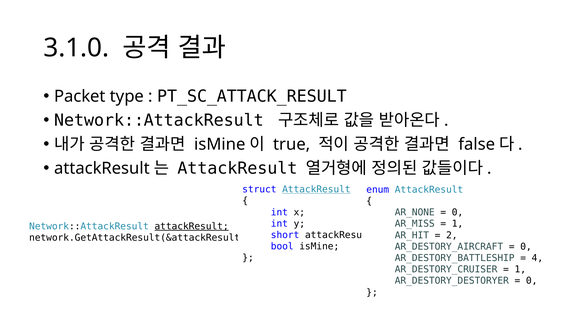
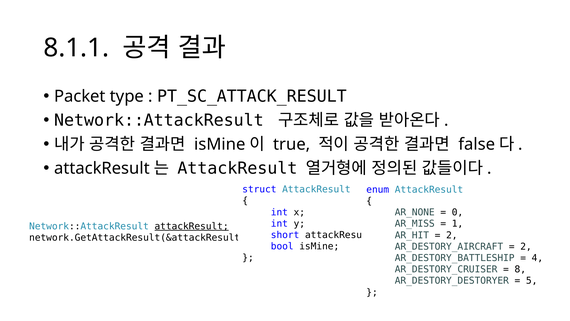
3.1.0: 3.1.0 -> 8.1.1 (76, 48)
AttackResult underline: present -> none (316, 189)
0: 0 -> 2 (526, 246)
1: 1 -> 8 (520, 269)
0: 0 -> 5 (532, 281)
